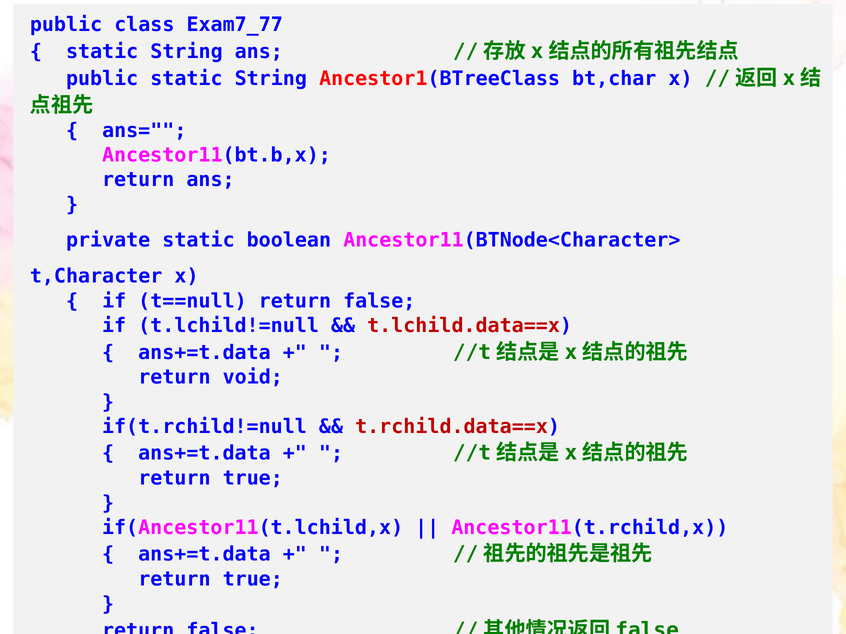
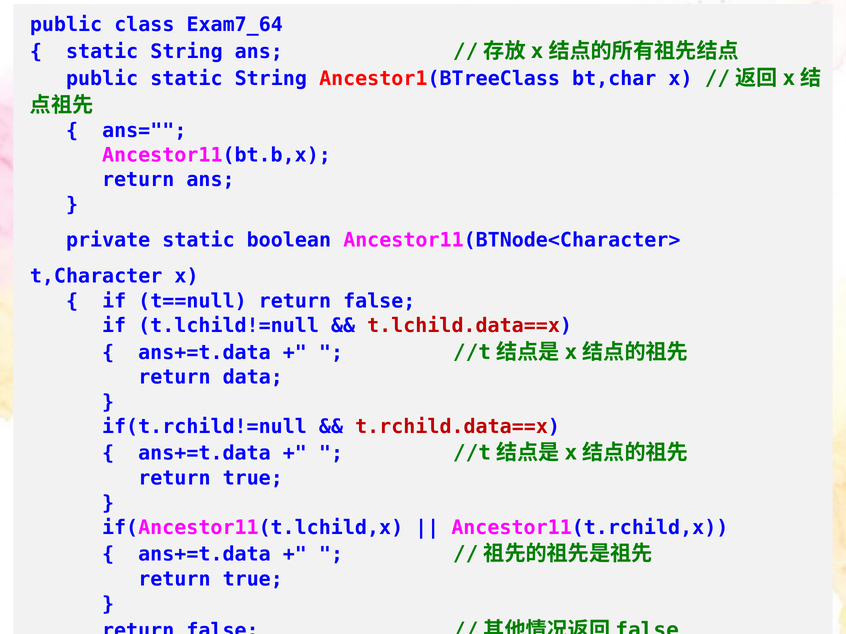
Exam7_77: Exam7_77 -> Exam7_64 (235, 25)
void: void -> data (253, 378)
